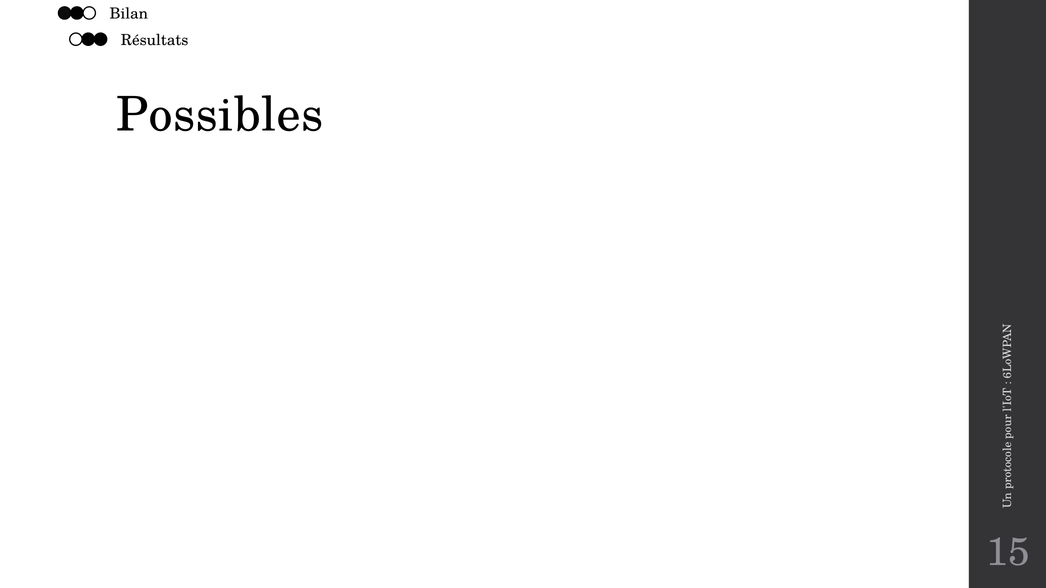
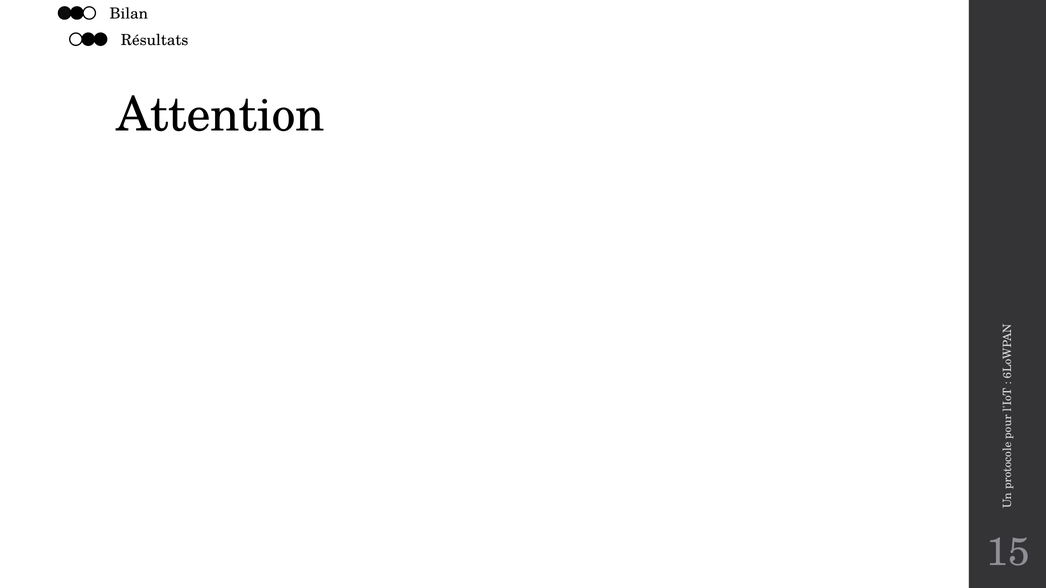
Possibles: Possibles -> Attention (220, 115)
